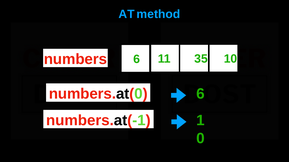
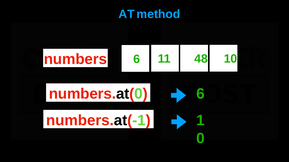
35: 35 -> 48 (201, 59)
